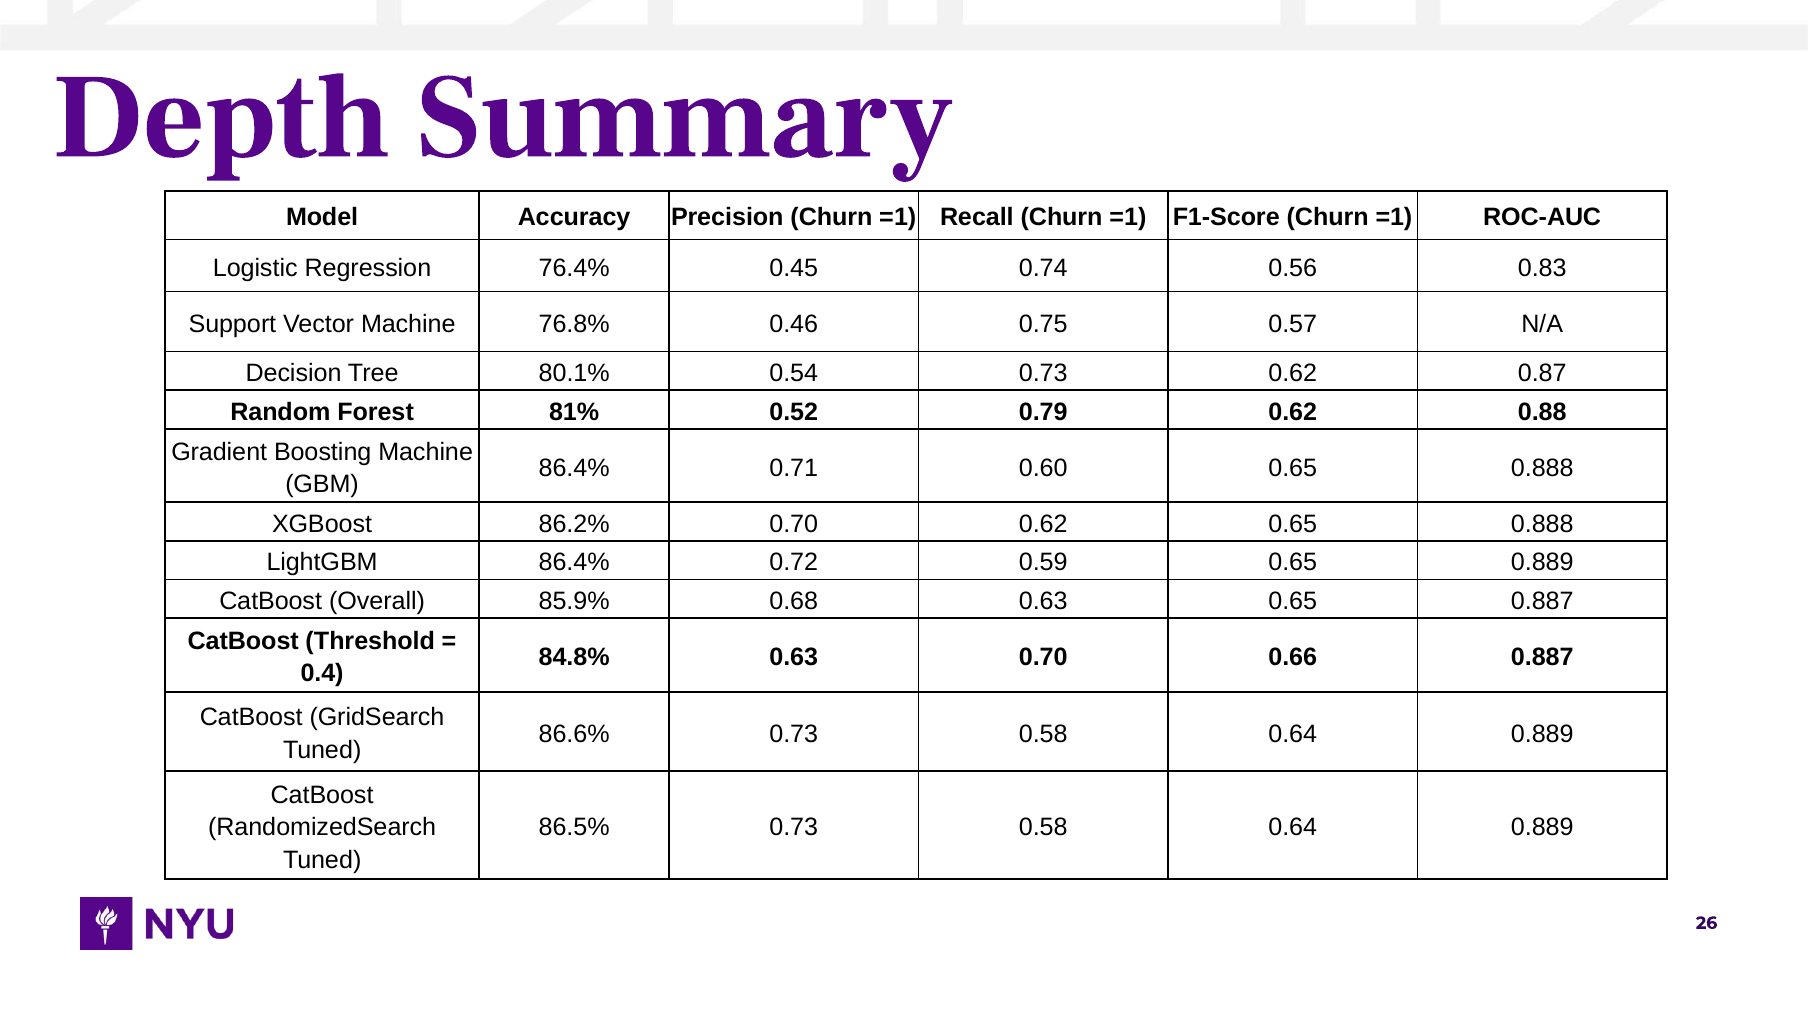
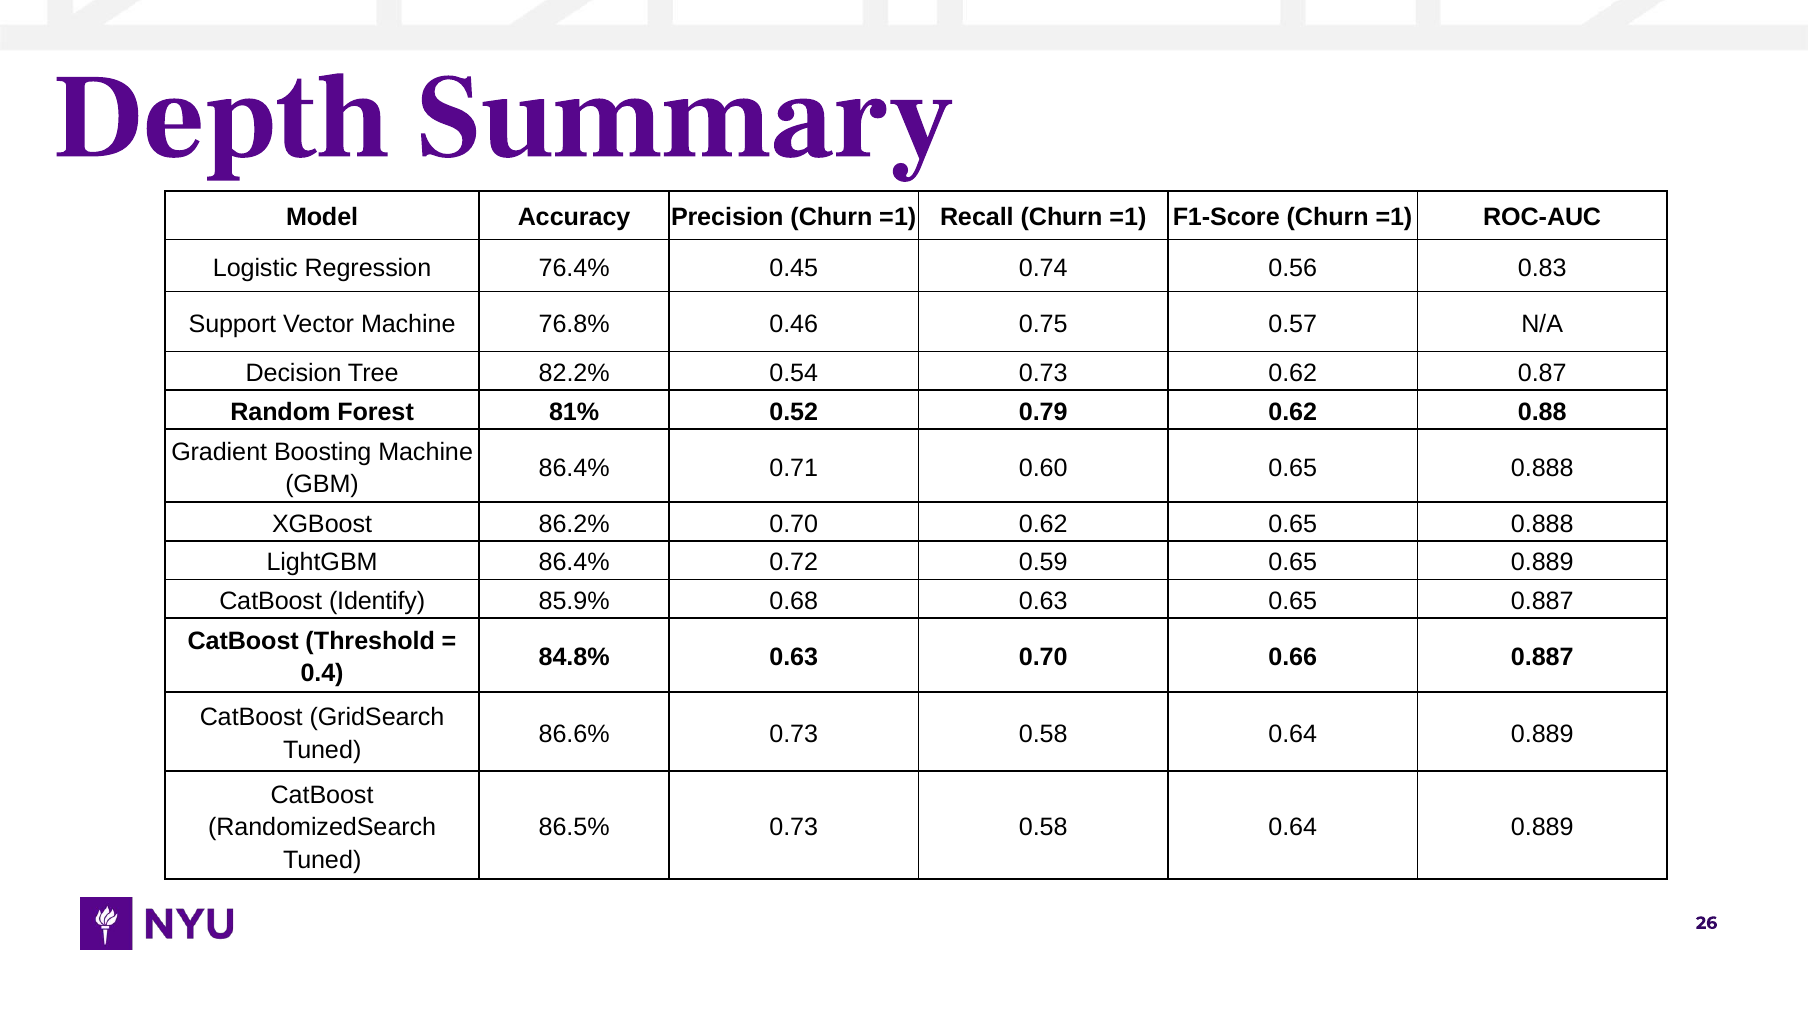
80.1%: 80.1% -> 82.2% (574, 373)
Overall: Overall -> Identify (377, 601)
